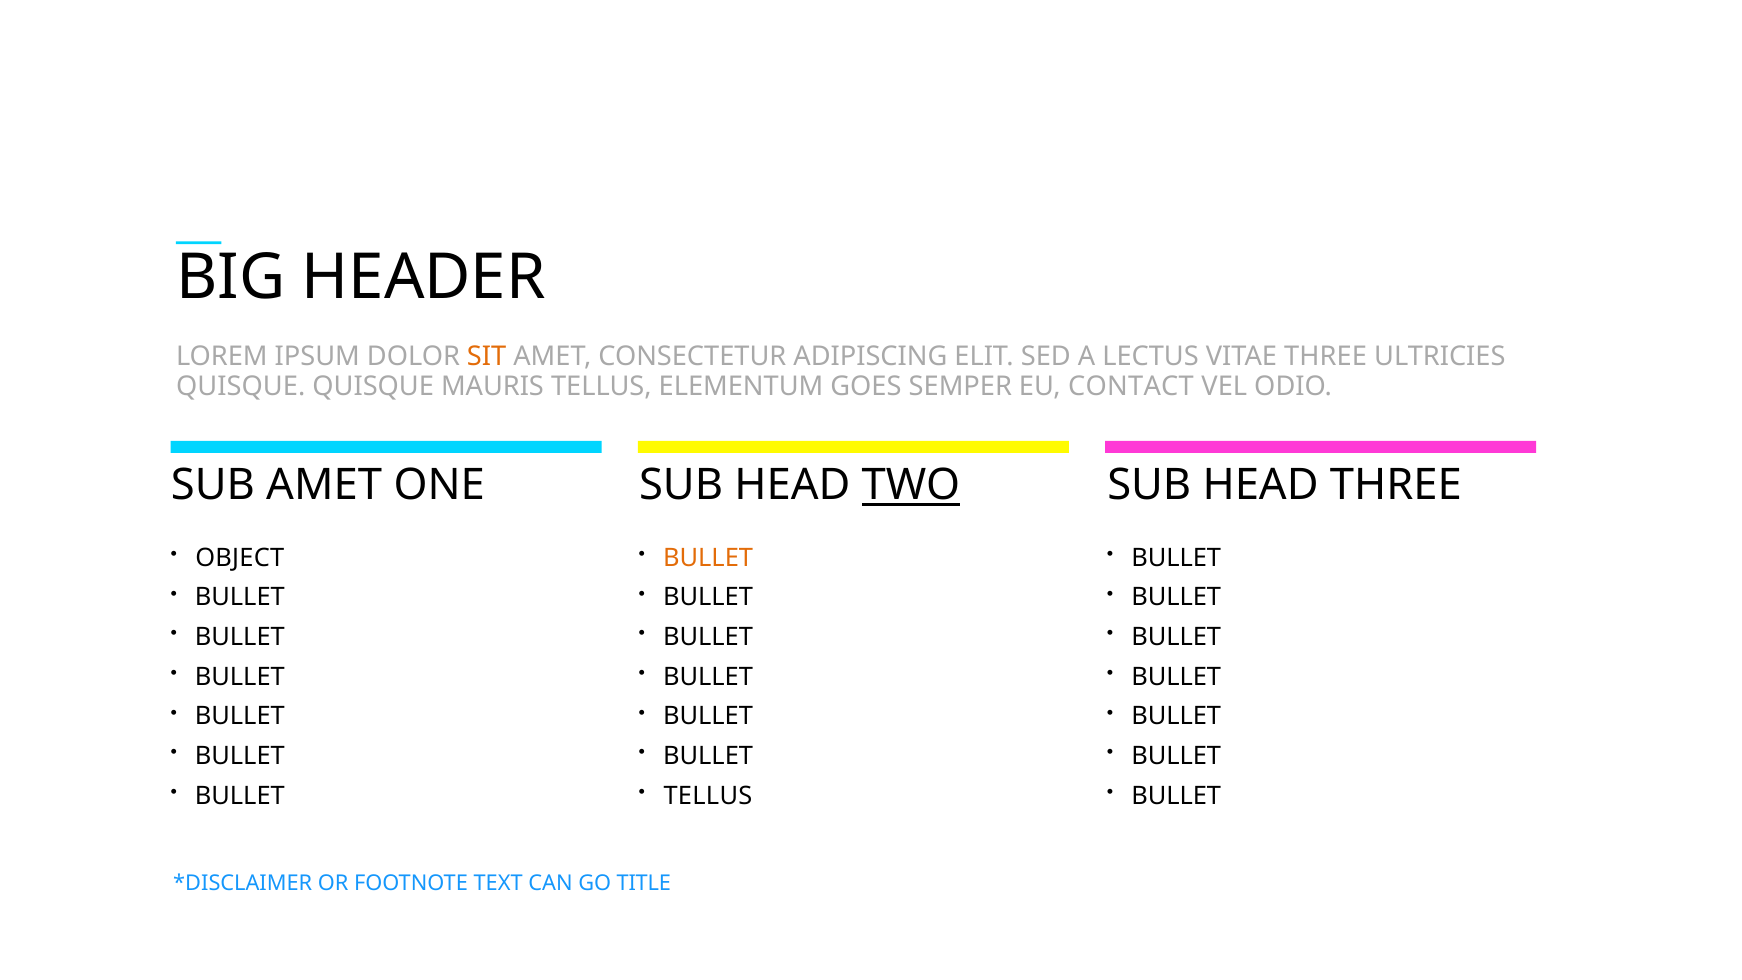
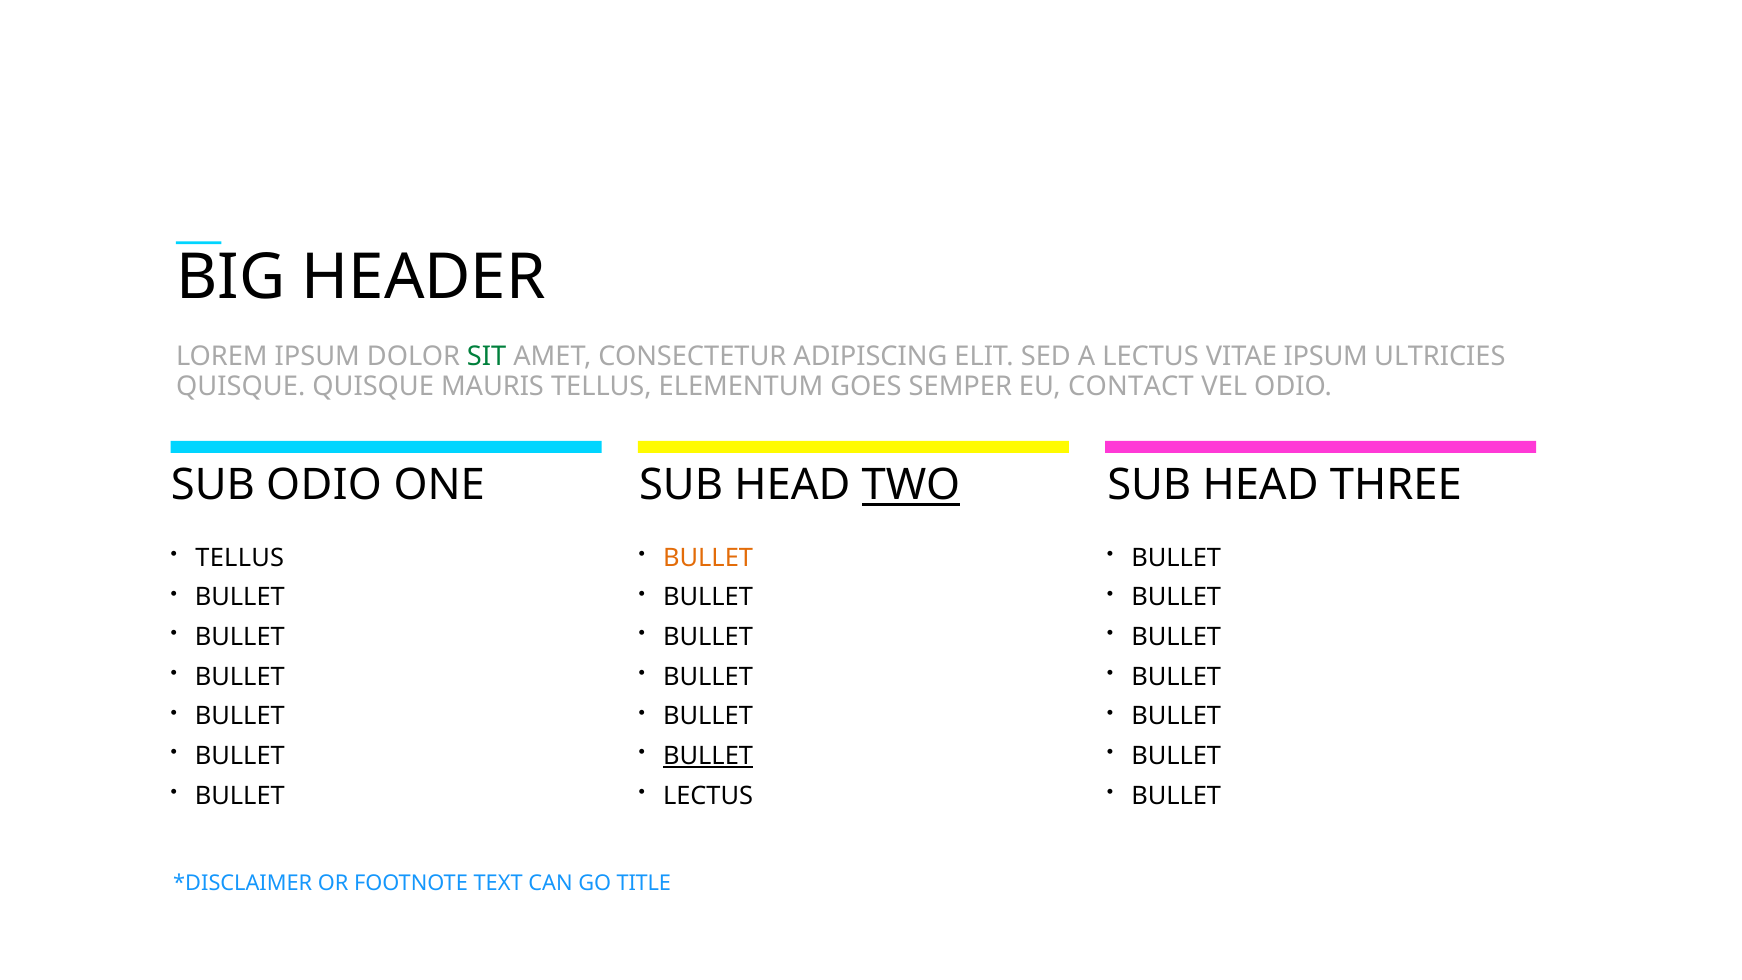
SIT colour: orange -> green (487, 357)
VITAE THREE: THREE -> IPSUM (1326, 357)
SUB AMET: AMET -> ODIO (324, 485)
OBJECT: OBJECT -> TELLUS (240, 558)
BULLET underline: none -> present (708, 756)
TELLUS: TELLUS -> LECTUS (708, 796)
